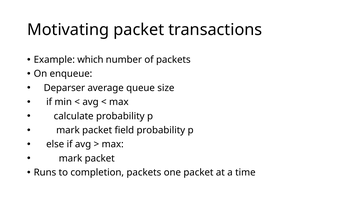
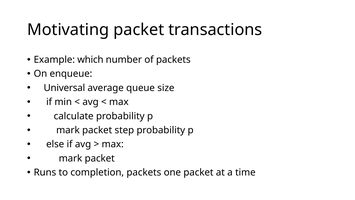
Deparser: Deparser -> Universal (64, 88)
field: field -> step (124, 130)
